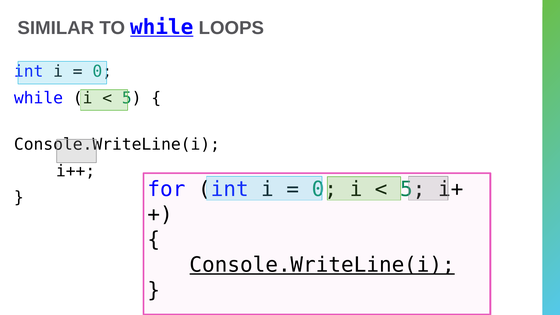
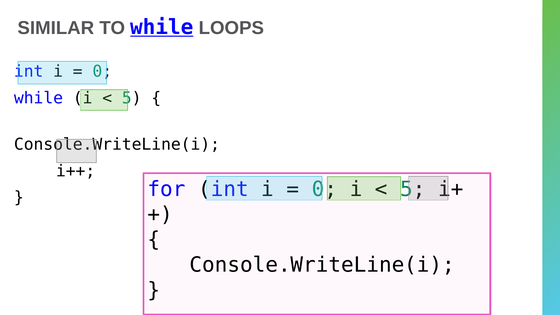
Console.WriteLine(i underline: present -> none (322, 265)
